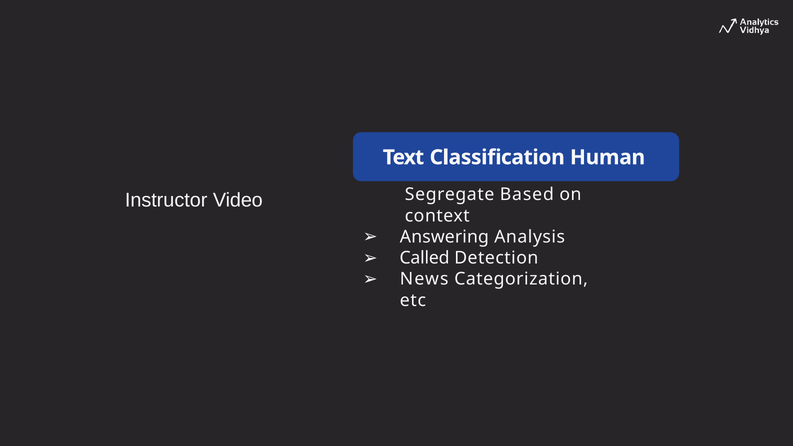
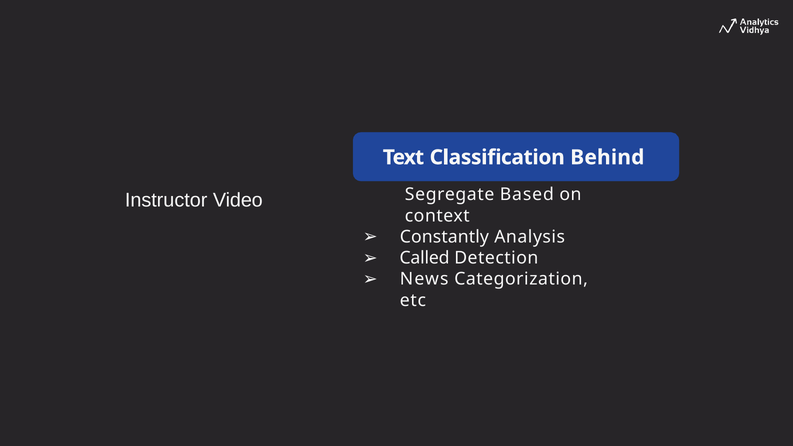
Human: Human -> Behind (607, 157)
Answering: Answering -> Constantly (444, 237)
